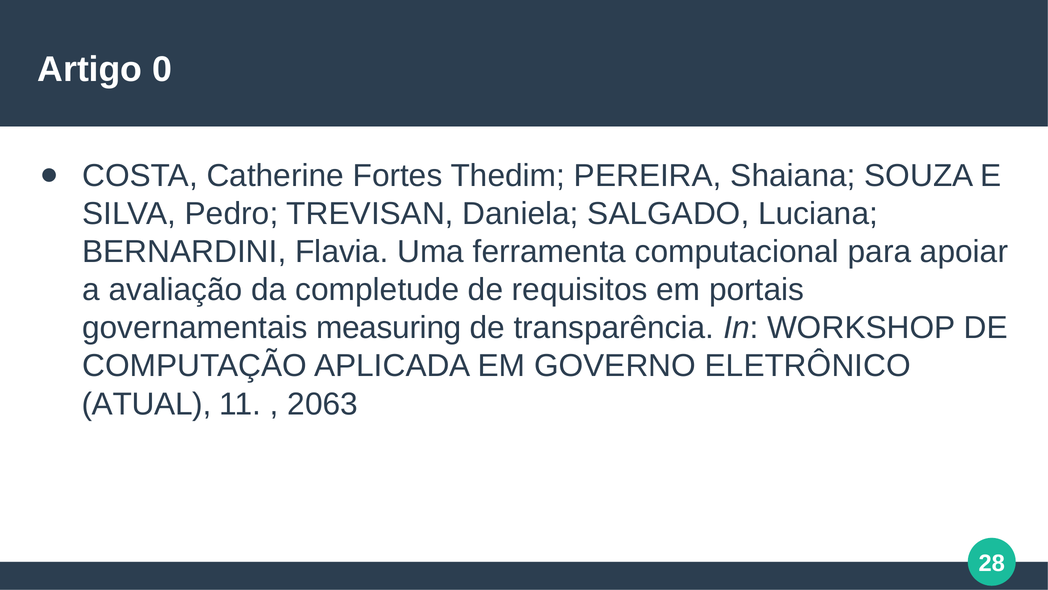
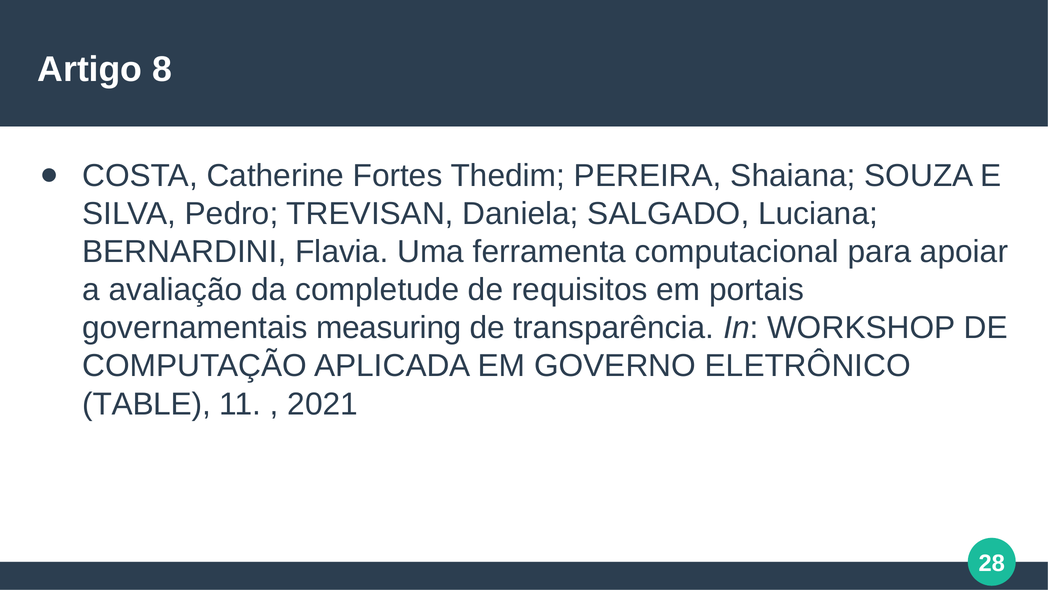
0: 0 -> 8 (162, 69)
ATUAL: ATUAL -> TABLE (147, 404)
2063: 2063 -> 2021 (323, 404)
